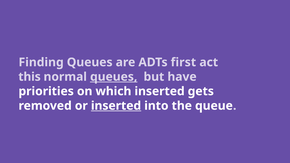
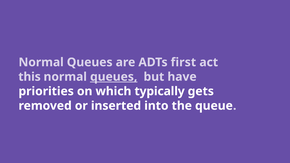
Finding: Finding -> Normal (41, 62)
which inserted: inserted -> typically (160, 91)
inserted underline: present -> none (116, 106)
